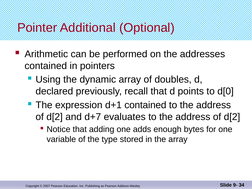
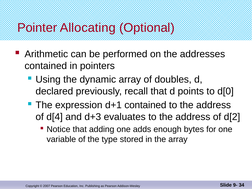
Additional: Additional -> Allocating (88, 28)
d[2: d[2 -> d[4 (55, 117)
d+7: d+7 -> d+3 (93, 117)
